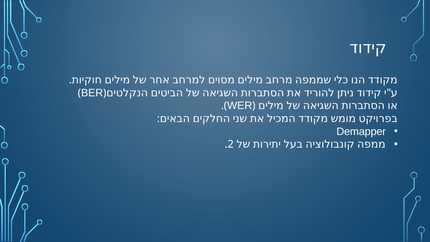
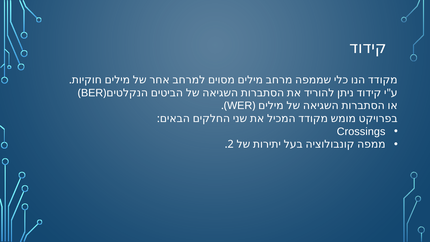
Demapper: Demapper -> Crossings (361, 131)
